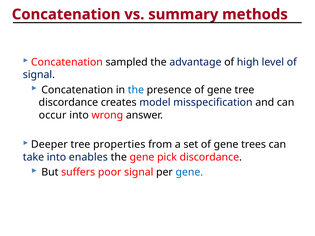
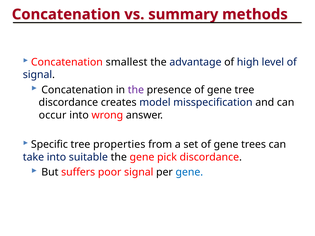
sampled: sampled -> smallest (127, 62)
the colour: blue -> purple (136, 90)
Deeper: Deeper -> Specific (49, 145)
enables: enables -> suitable (88, 157)
